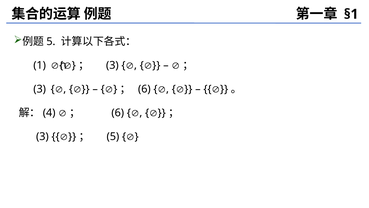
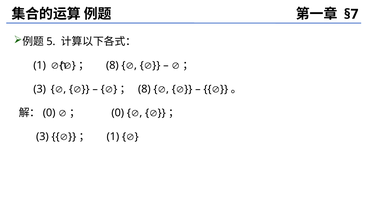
§1: §1 -> §7 (351, 14)
3: 3 -> 8 (112, 65)
6: 6 -> 8 (144, 89)
4: 4 -> 0 (49, 113)
6: 6 -> 0 (118, 113)
5: 5 -> 1 (113, 136)
